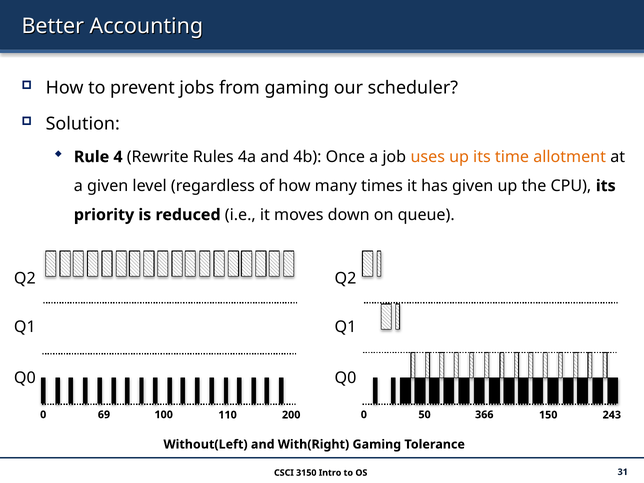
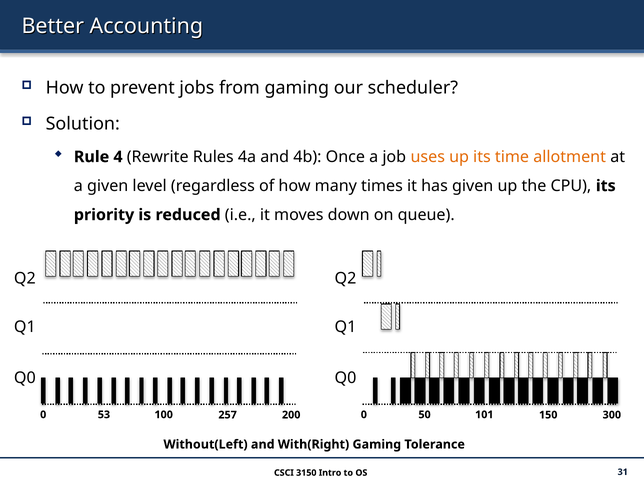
69: 69 -> 53 (104, 415)
110: 110 -> 257 (228, 415)
366: 366 -> 101 (484, 415)
243: 243 -> 300 (612, 415)
